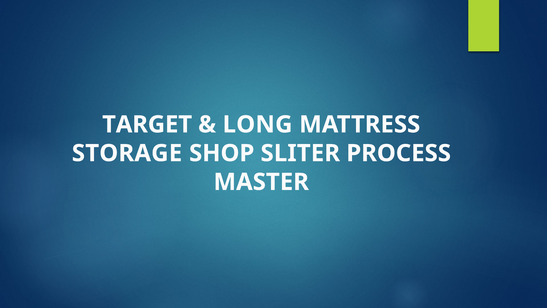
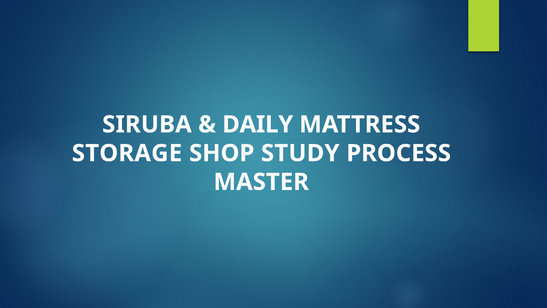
TARGET: TARGET -> SIRUBA (147, 124)
LONG: LONG -> DAILY (258, 124)
SLITER: SLITER -> STUDY (300, 153)
